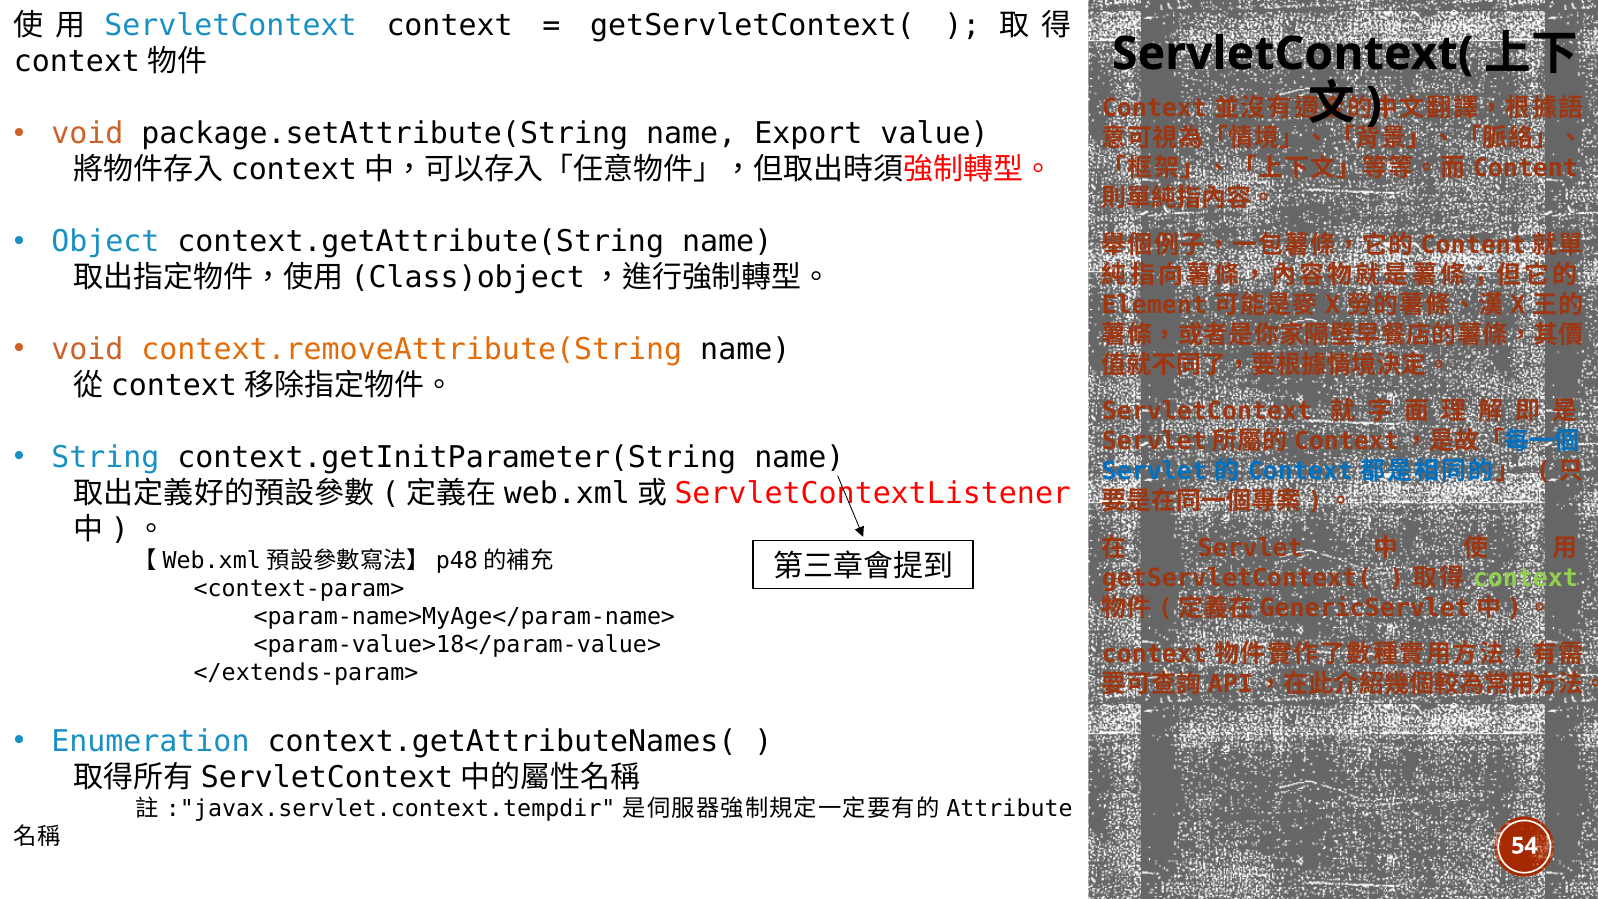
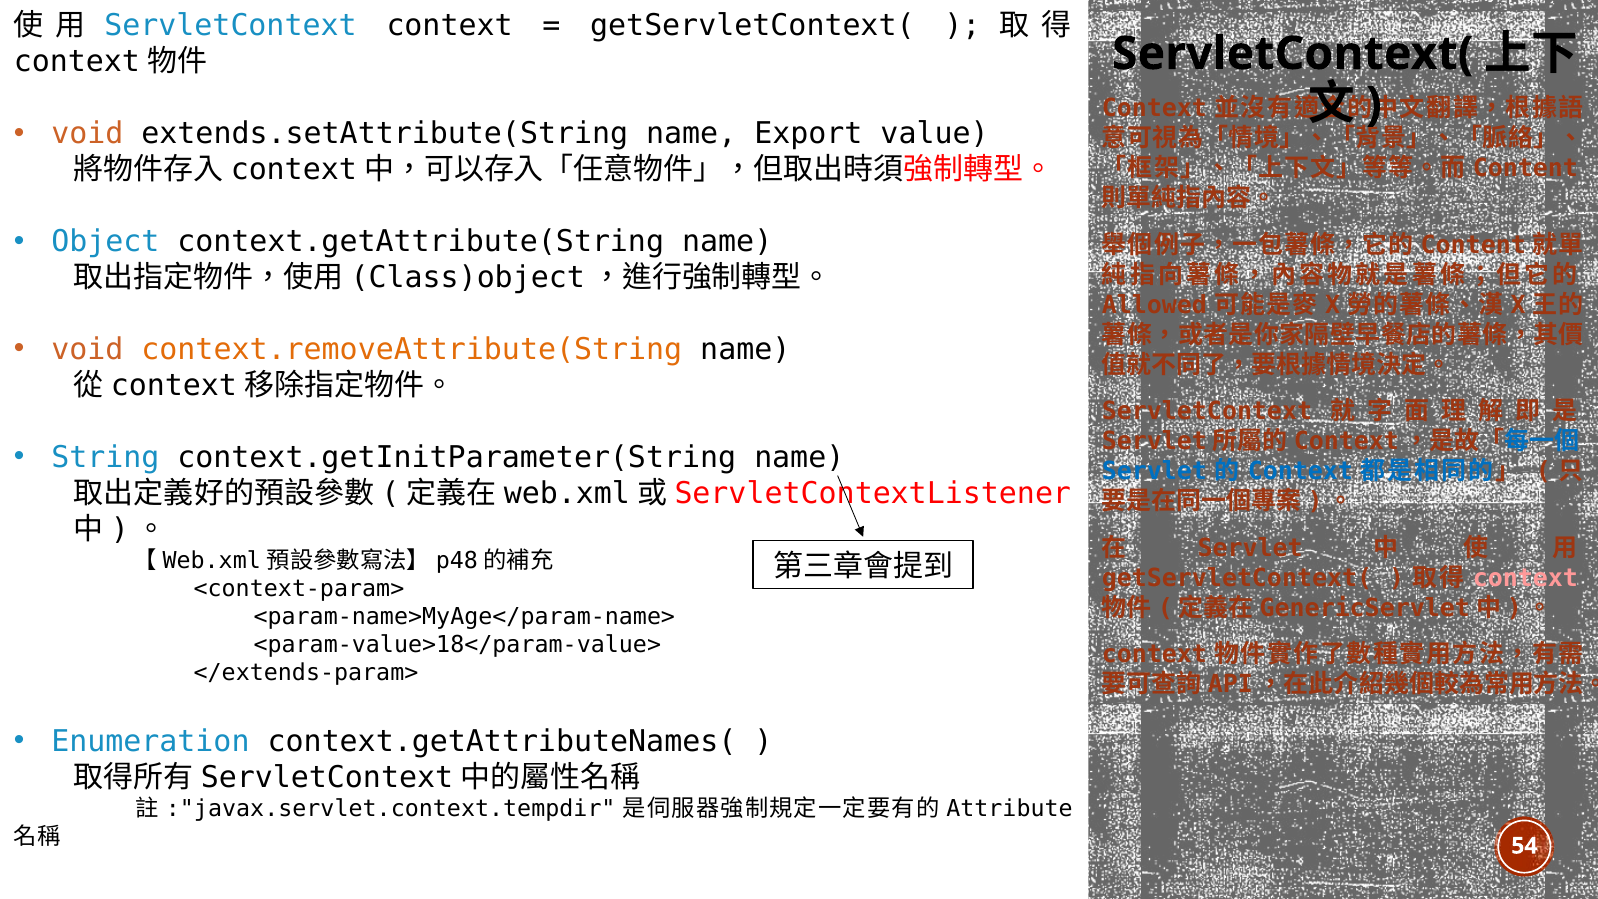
package.setAttribute(String: package.setAttribute(String -> extends.setAttribute(String (385, 134)
Element: Element -> Allowed (1154, 305)
context colour: light green -> pink (1525, 578)
